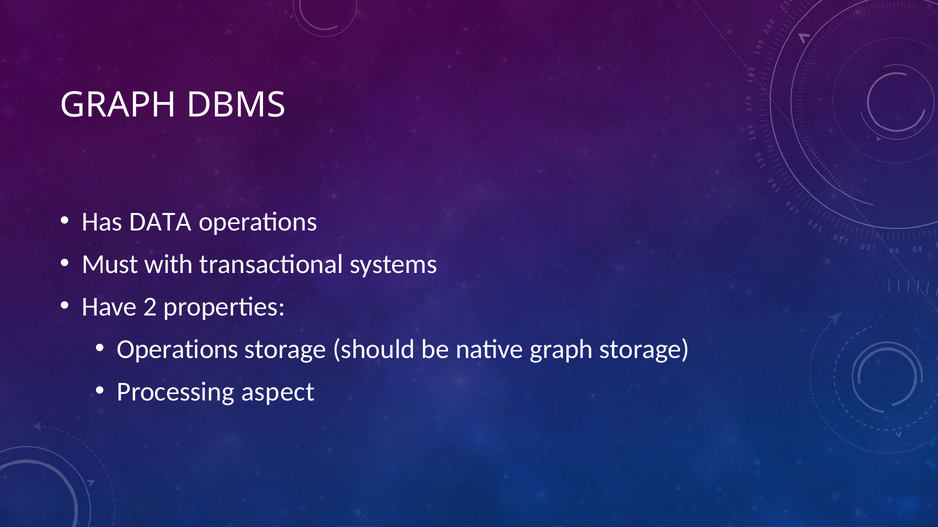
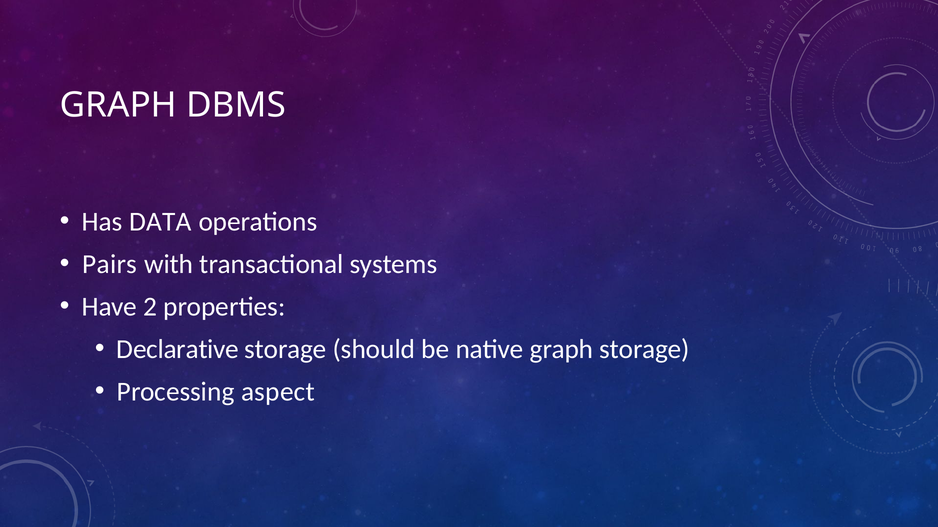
Must: Must -> Pairs (110, 265)
Operations: Operations -> Declarative (178, 350)
